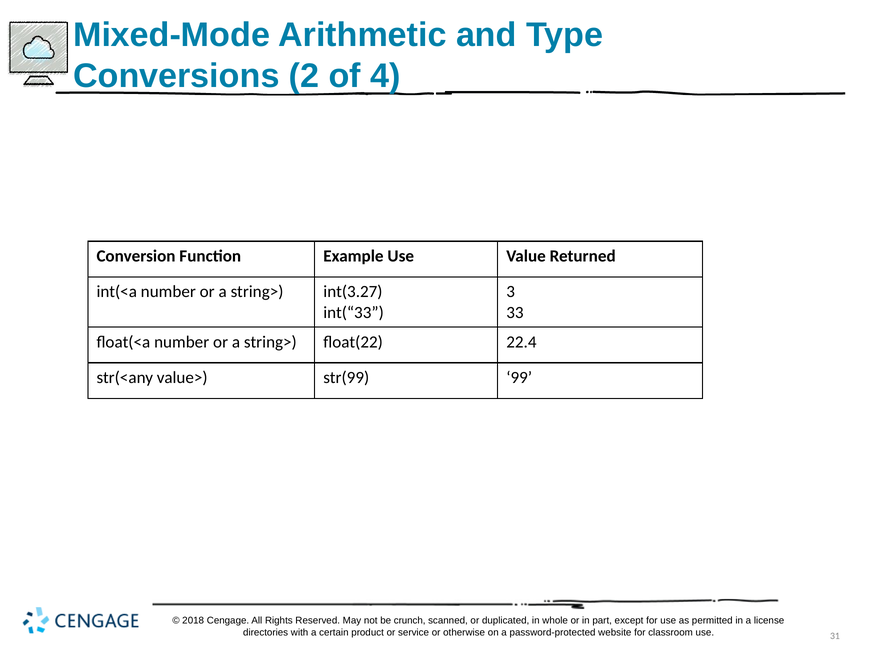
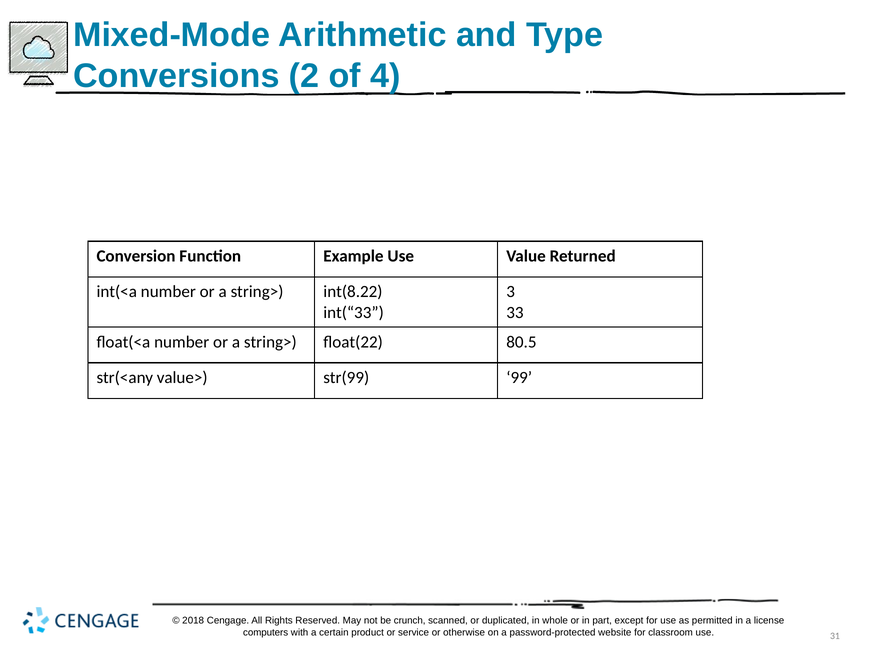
int(3.27: int(3.27 -> int(8.22 (353, 292)
22.4: 22.4 -> 80.5 (521, 342)
directories: directories -> computers (266, 633)
